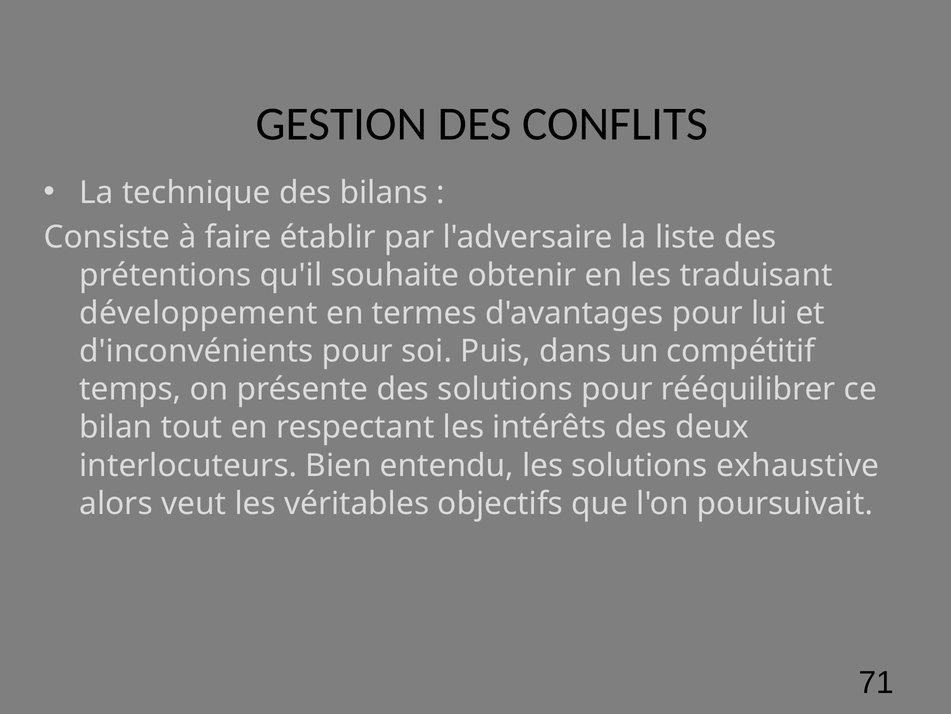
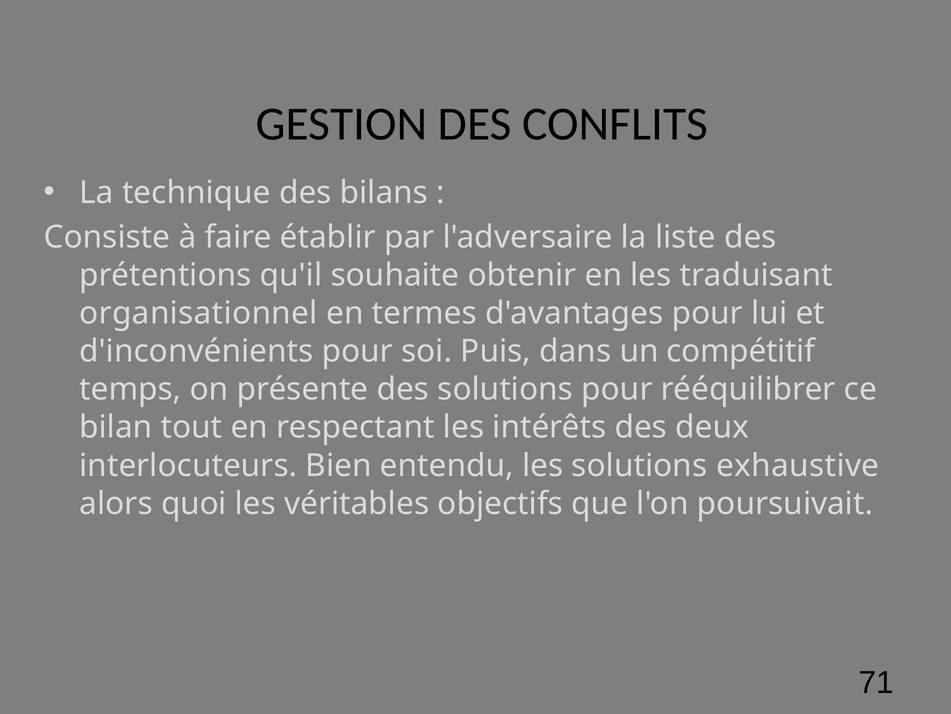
développement: développement -> organisationnel (198, 313)
veut: veut -> quoi (194, 503)
